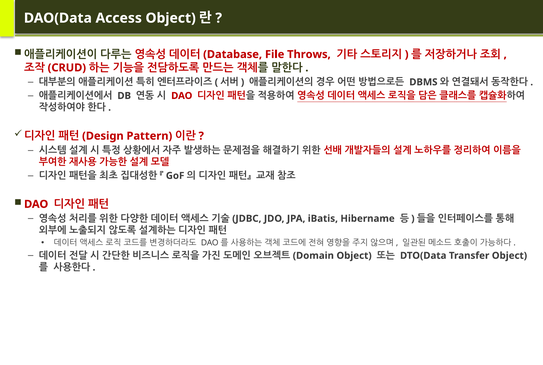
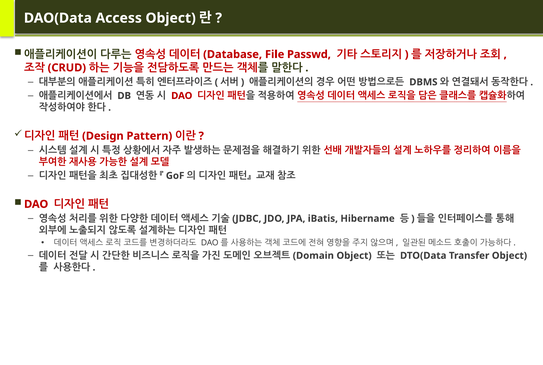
Throws: Throws -> Passwd (309, 54)
